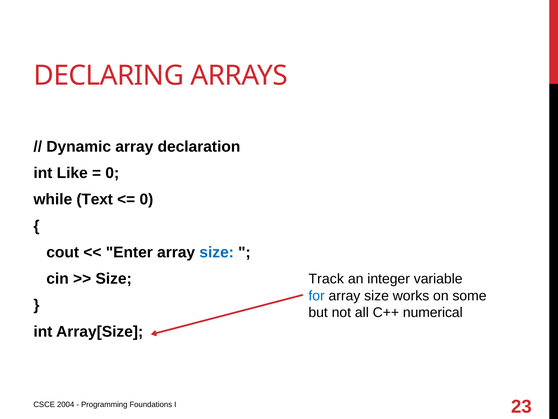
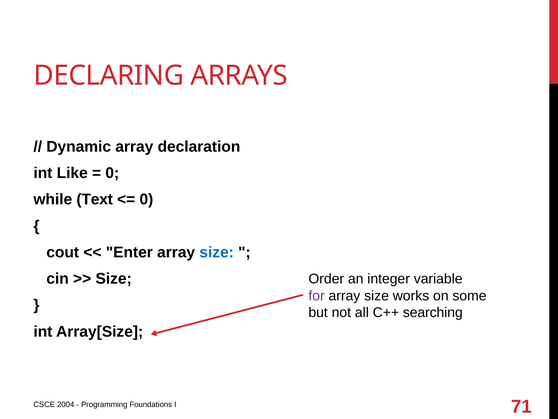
Track: Track -> Order (326, 279)
for colour: blue -> purple (317, 295)
numerical: numerical -> searching (433, 312)
23: 23 -> 71 (521, 406)
